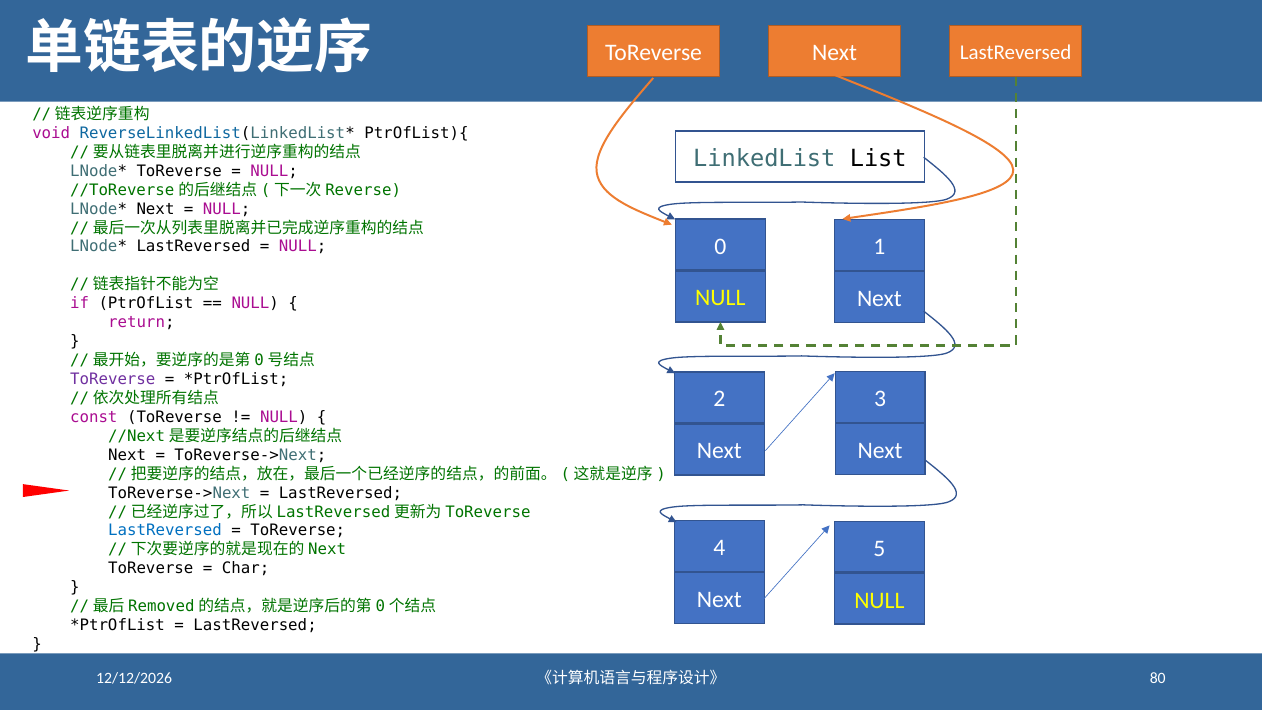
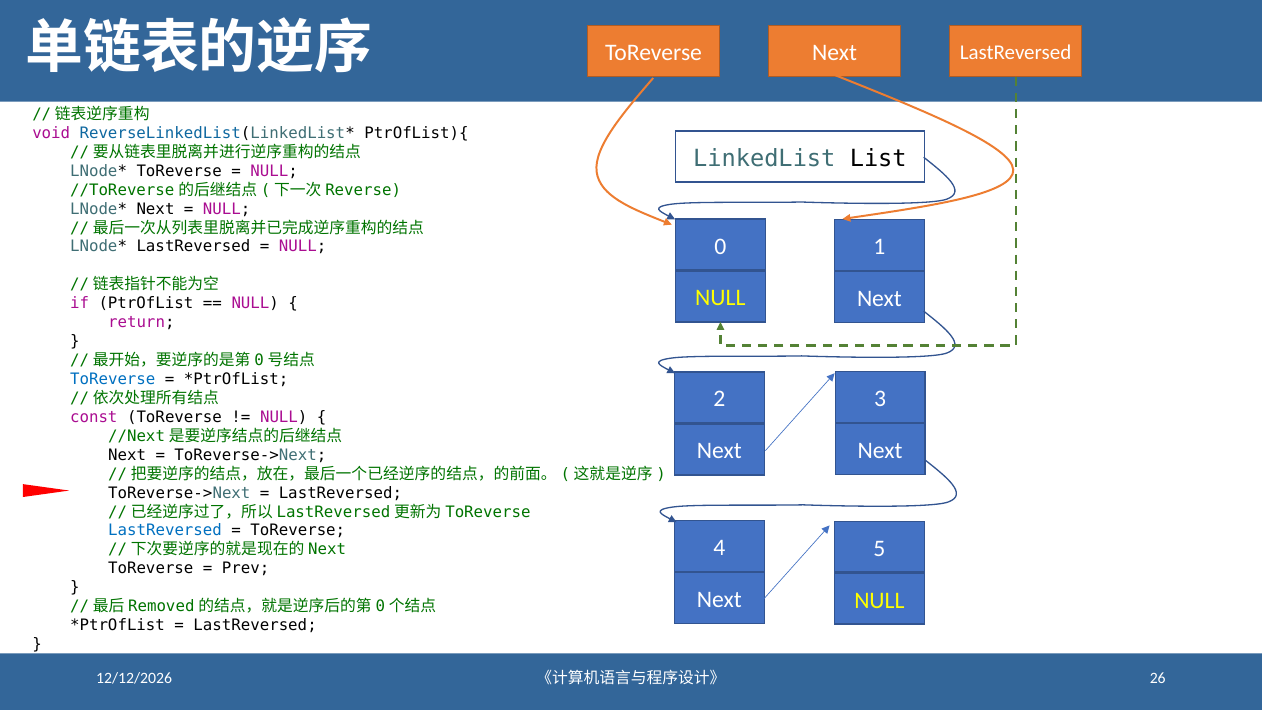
ToReverse colour: purple -> blue (113, 379)
Char: Char -> Prev (246, 569)
80: 80 -> 26 (1158, 678)
